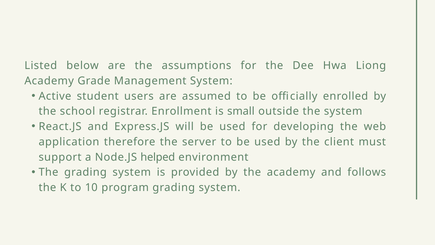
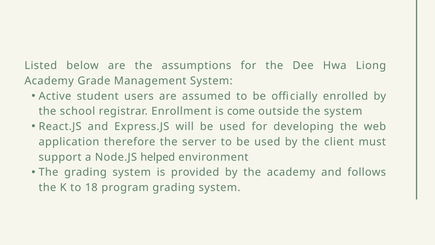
small: small -> come (241, 111)
10: 10 -> 18 (91, 187)
